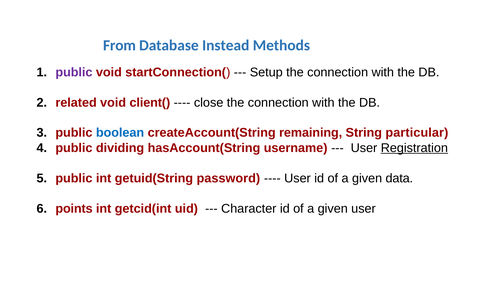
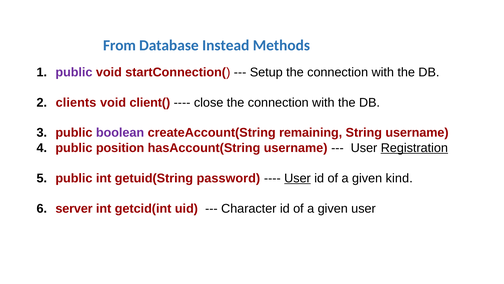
related: related -> clients (76, 102)
boolean colour: blue -> purple (120, 133)
String particular: particular -> username (417, 133)
dividing: dividing -> position (120, 148)
User underline: none -> present (297, 178)
data: data -> kind (399, 178)
points: points -> server (74, 208)
